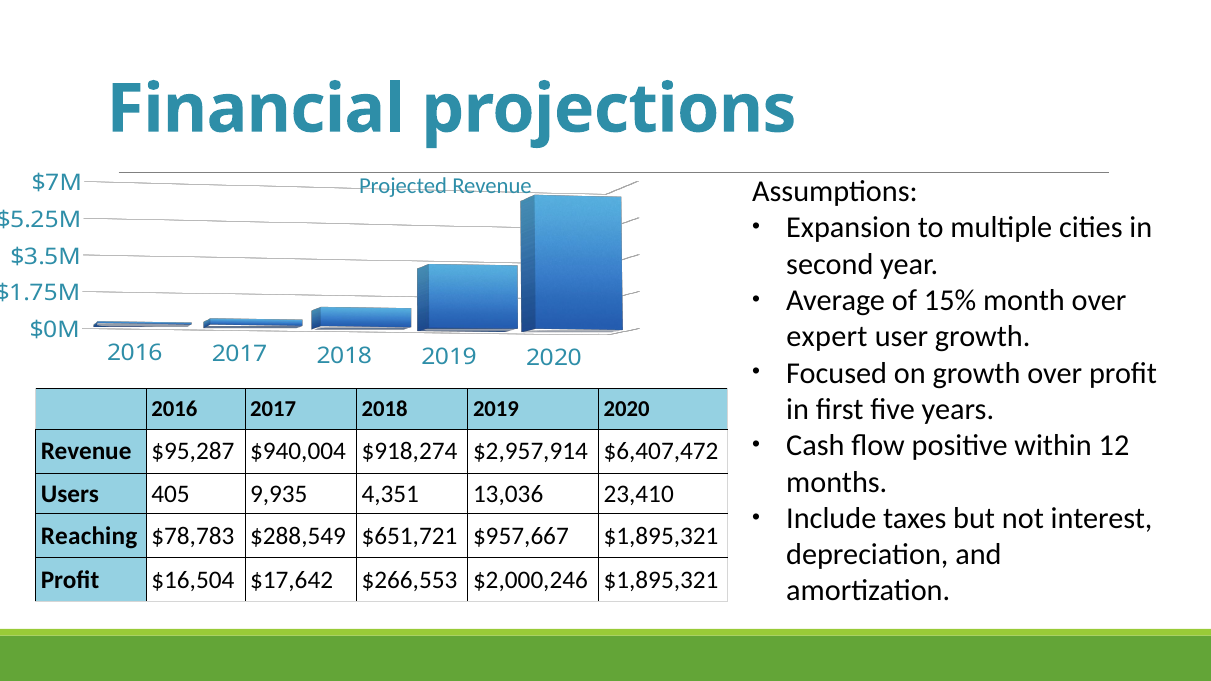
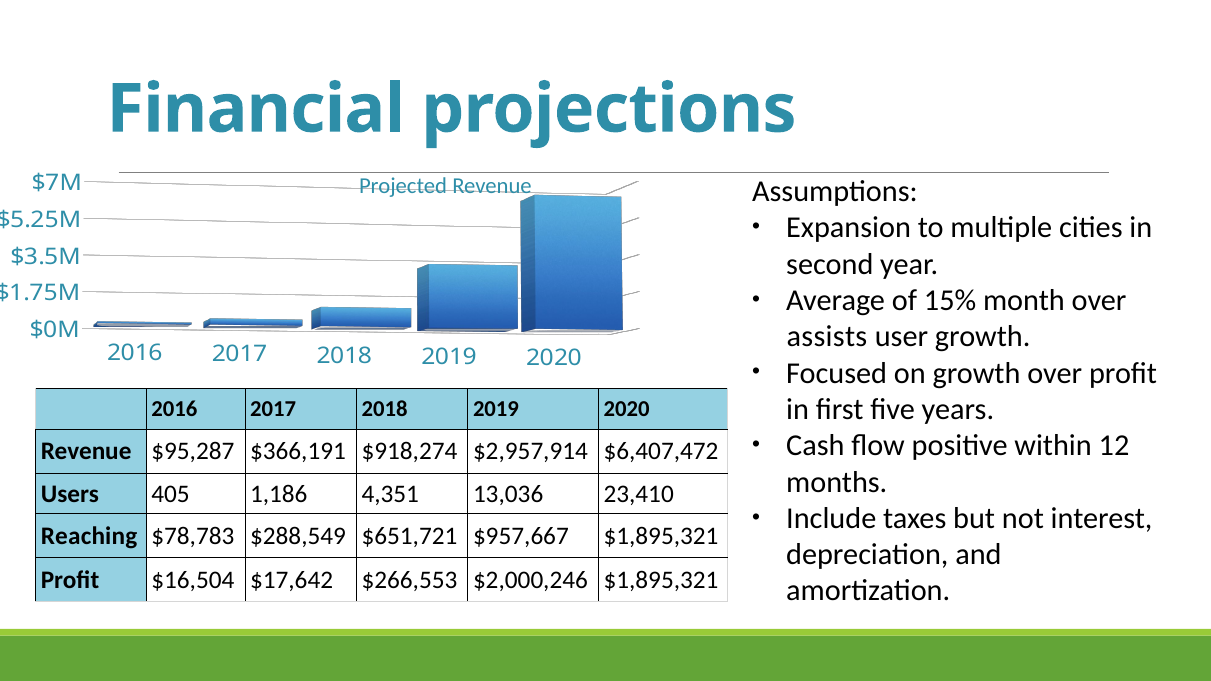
expert: expert -> assists (827, 337)
$940,004: $940,004 -> $366,191 (298, 452)
9,935: 9,935 -> 1,186 (279, 494)
